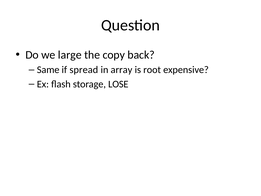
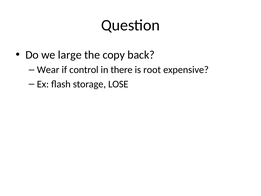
Same: Same -> Wear (48, 70)
spread: spread -> control (84, 70)
array: array -> there (122, 70)
